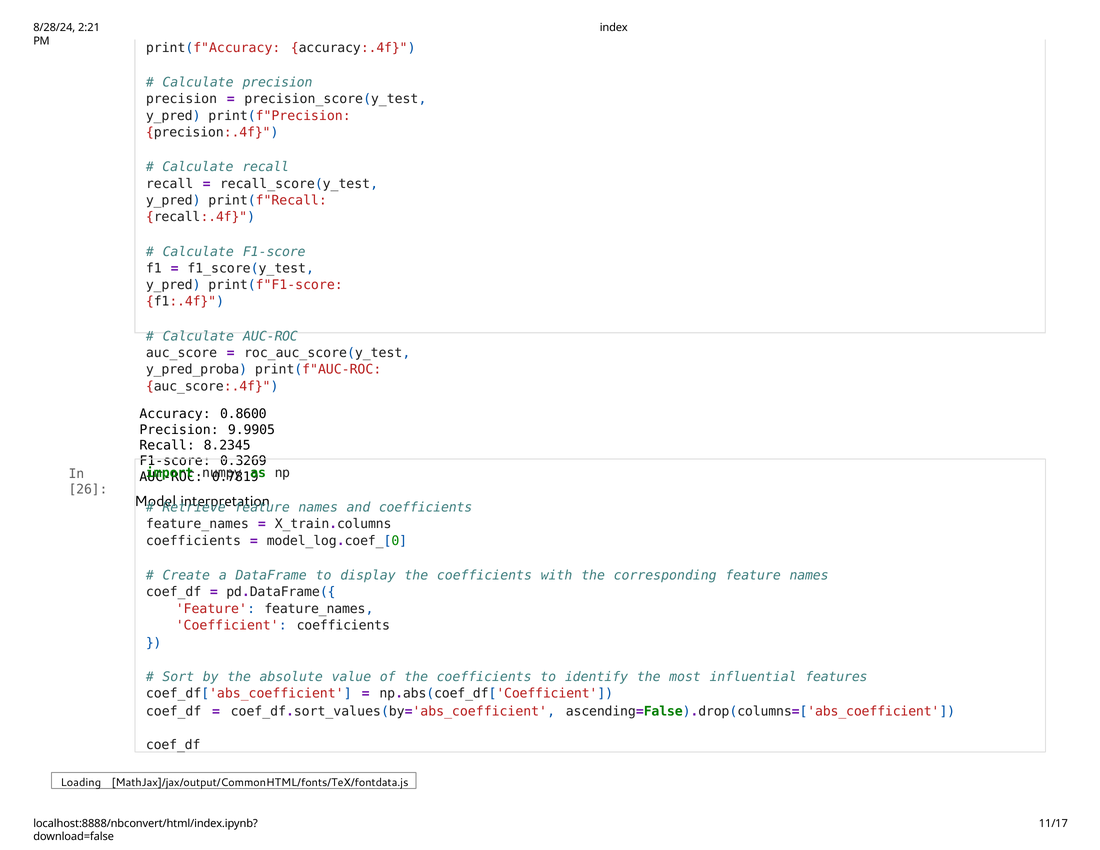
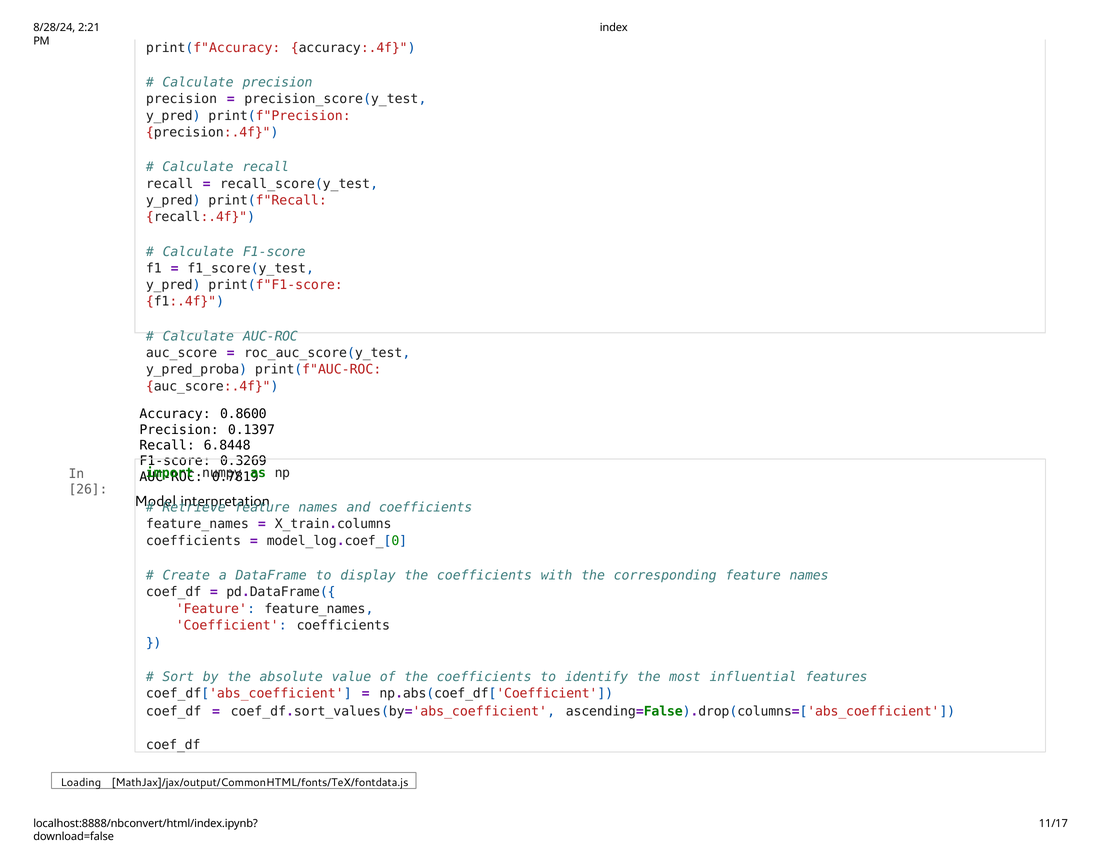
9.9905: 9.9905 -> 0.1397 (251, 430)
8.2345: 8.2345 -> 6.8448 (227, 445)
